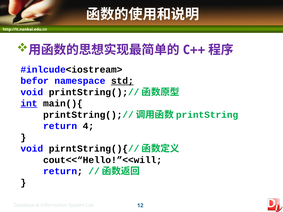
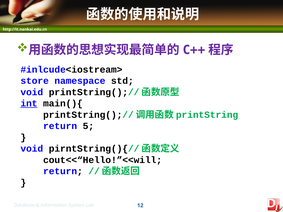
befor: befor -> store (35, 81)
std underline: present -> none (122, 81)
4: 4 -> 5 (88, 126)
